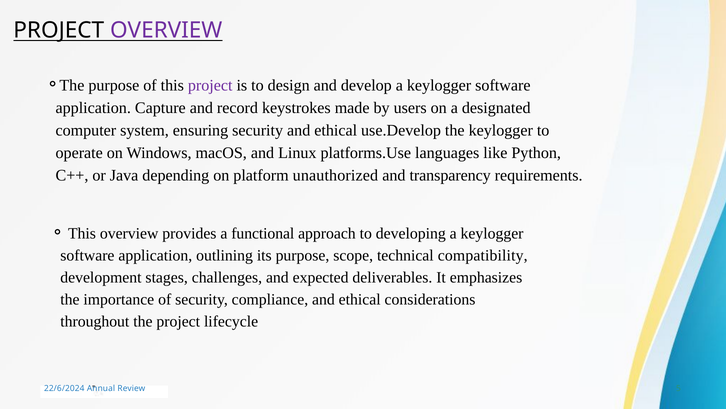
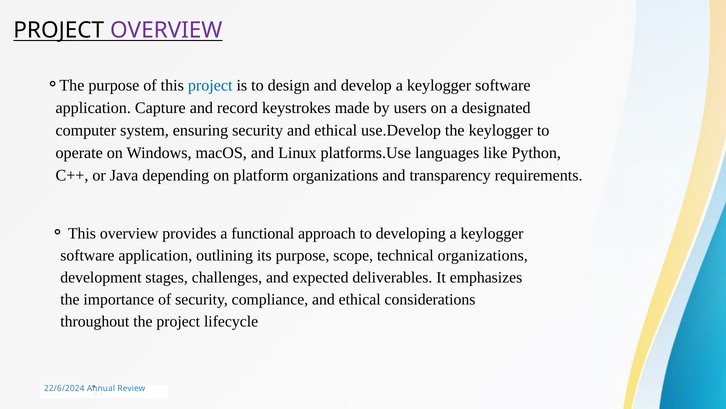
project colour: purple -> blue (210, 85)
platform unauthorized: unauthorized -> organizations (336, 175)
technical compatibility: compatibility -> organizations (483, 255)
